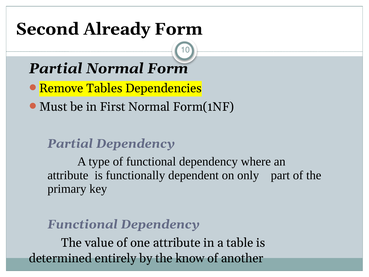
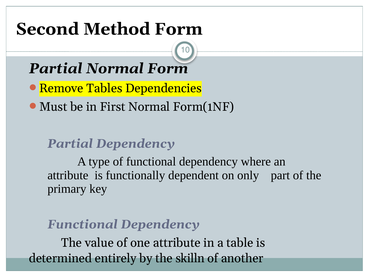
Already: Already -> Method (117, 29)
know: know -> skilln (190, 258)
